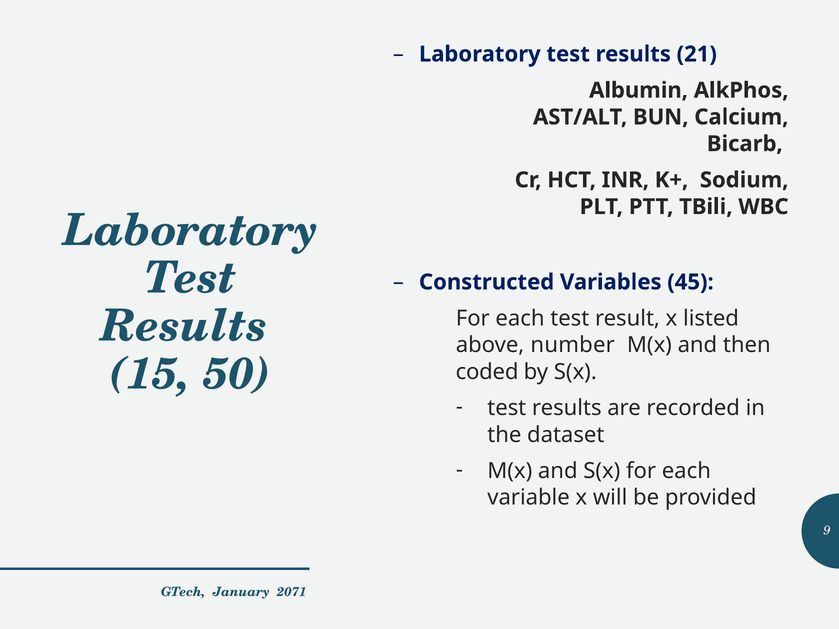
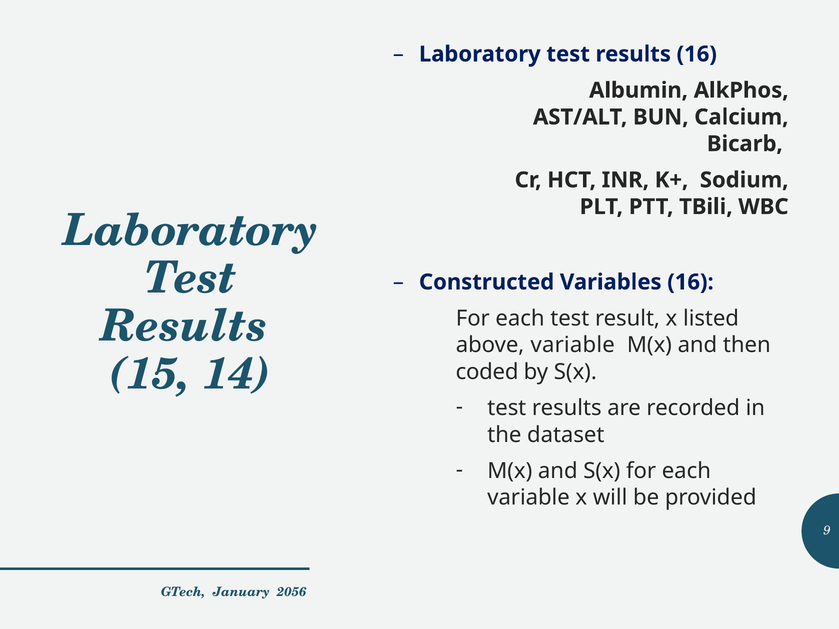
results 21: 21 -> 16 (697, 54)
Variables 45: 45 -> 16 (690, 282)
above number: number -> variable (573, 345)
50: 50 -> 14 (238, 374)
2071: 2071 -> 2056 (292, 592)
